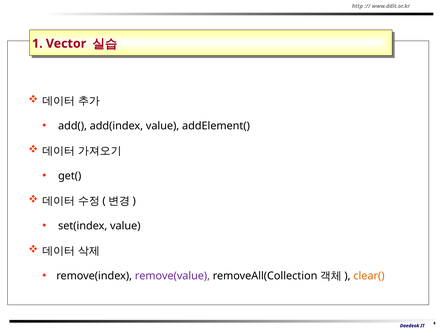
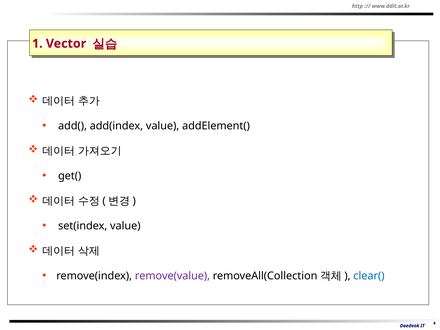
clear( colour: orange -> blue (369, 276)
